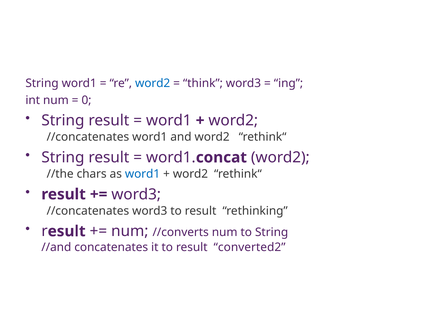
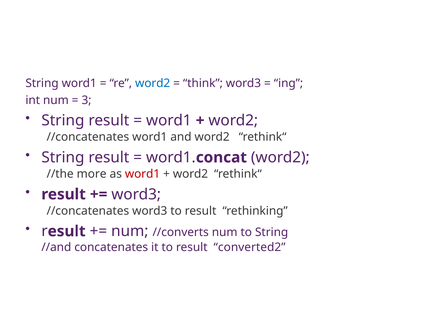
0: 0 -> 3 (87, 100)
chars: chars -> more (92, 174)
word1 colour: blue -> red (143, 174)
